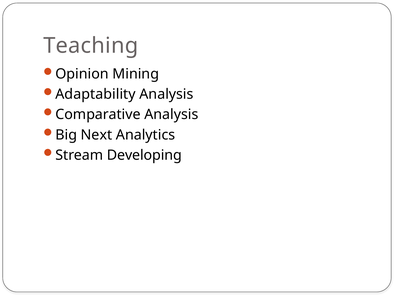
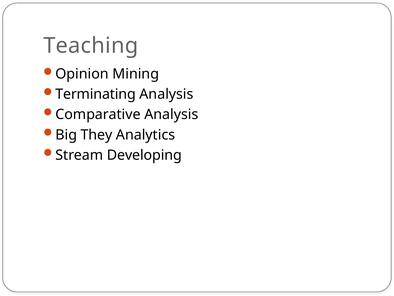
Adaptability: Adaptability -> Terminating (96, 94)
Next: Next -> They (96, 135)
